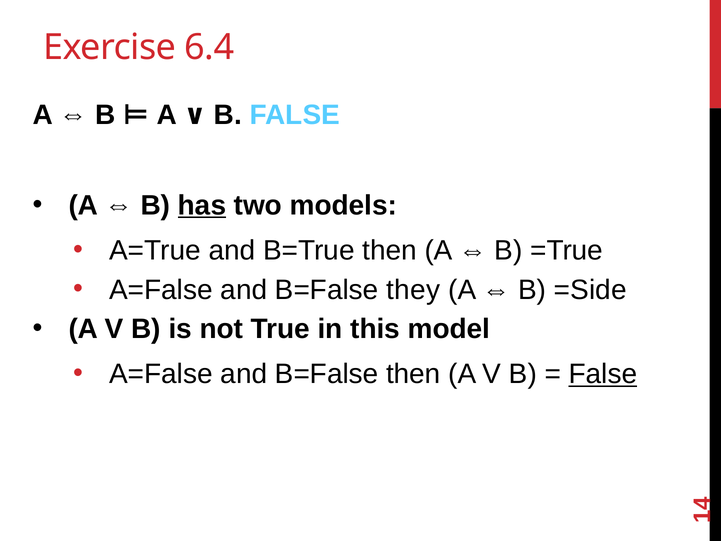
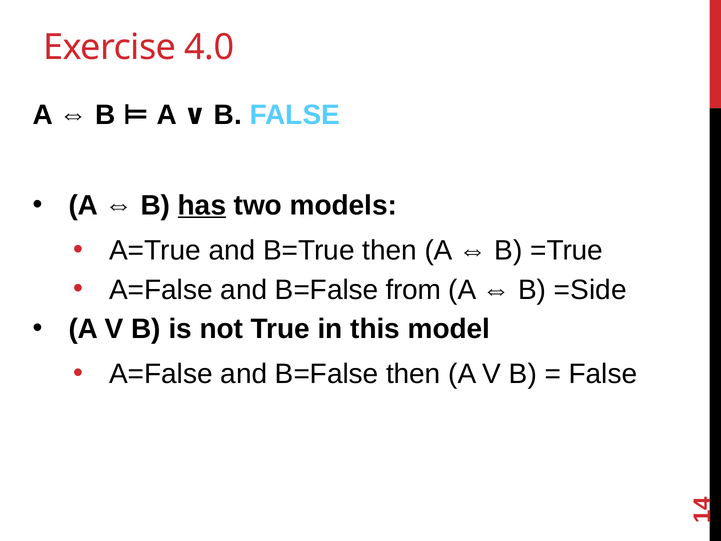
6.4: 6.4 -> 4.0 (209, 47)
they: they -> from (413, 290)
False underline: present -> none (603, 374)
